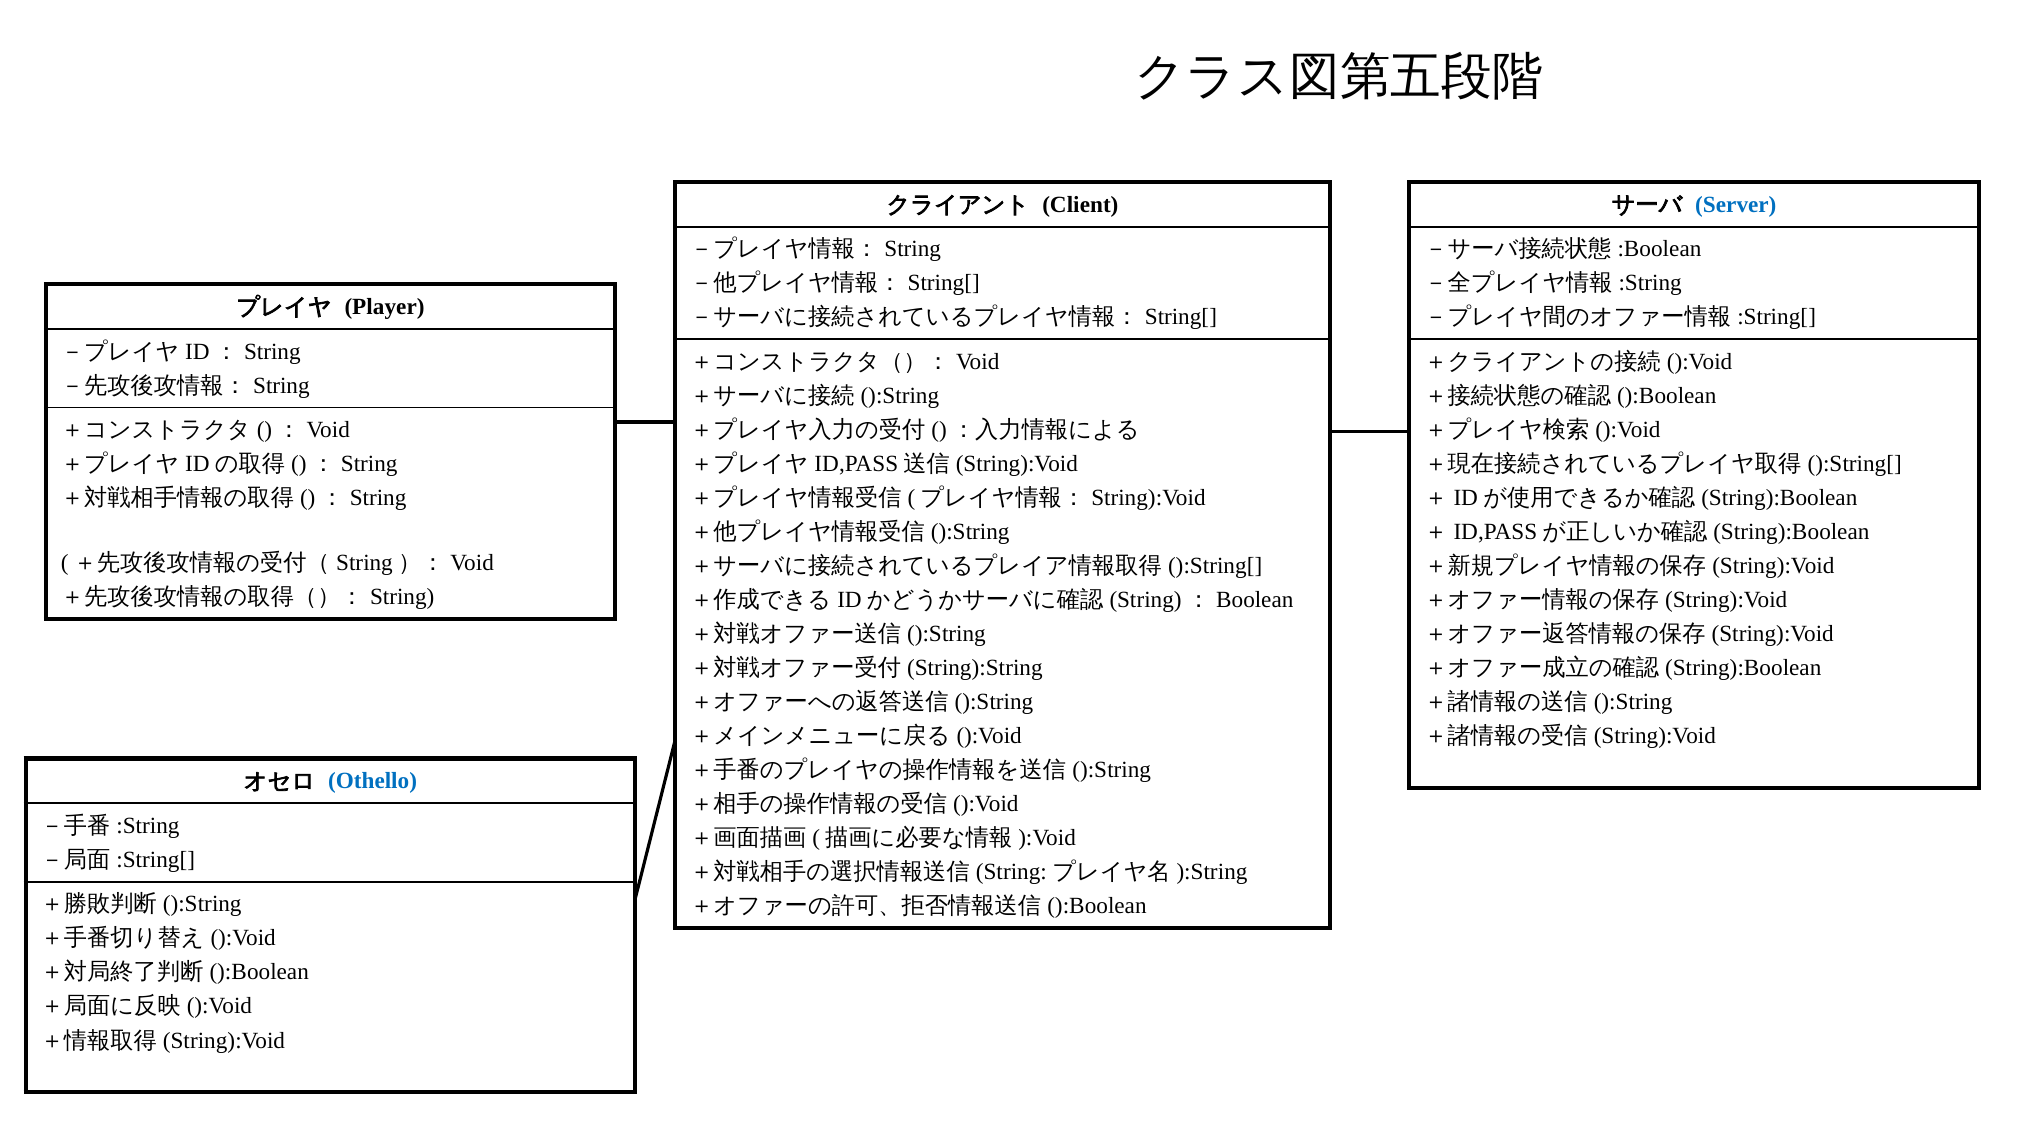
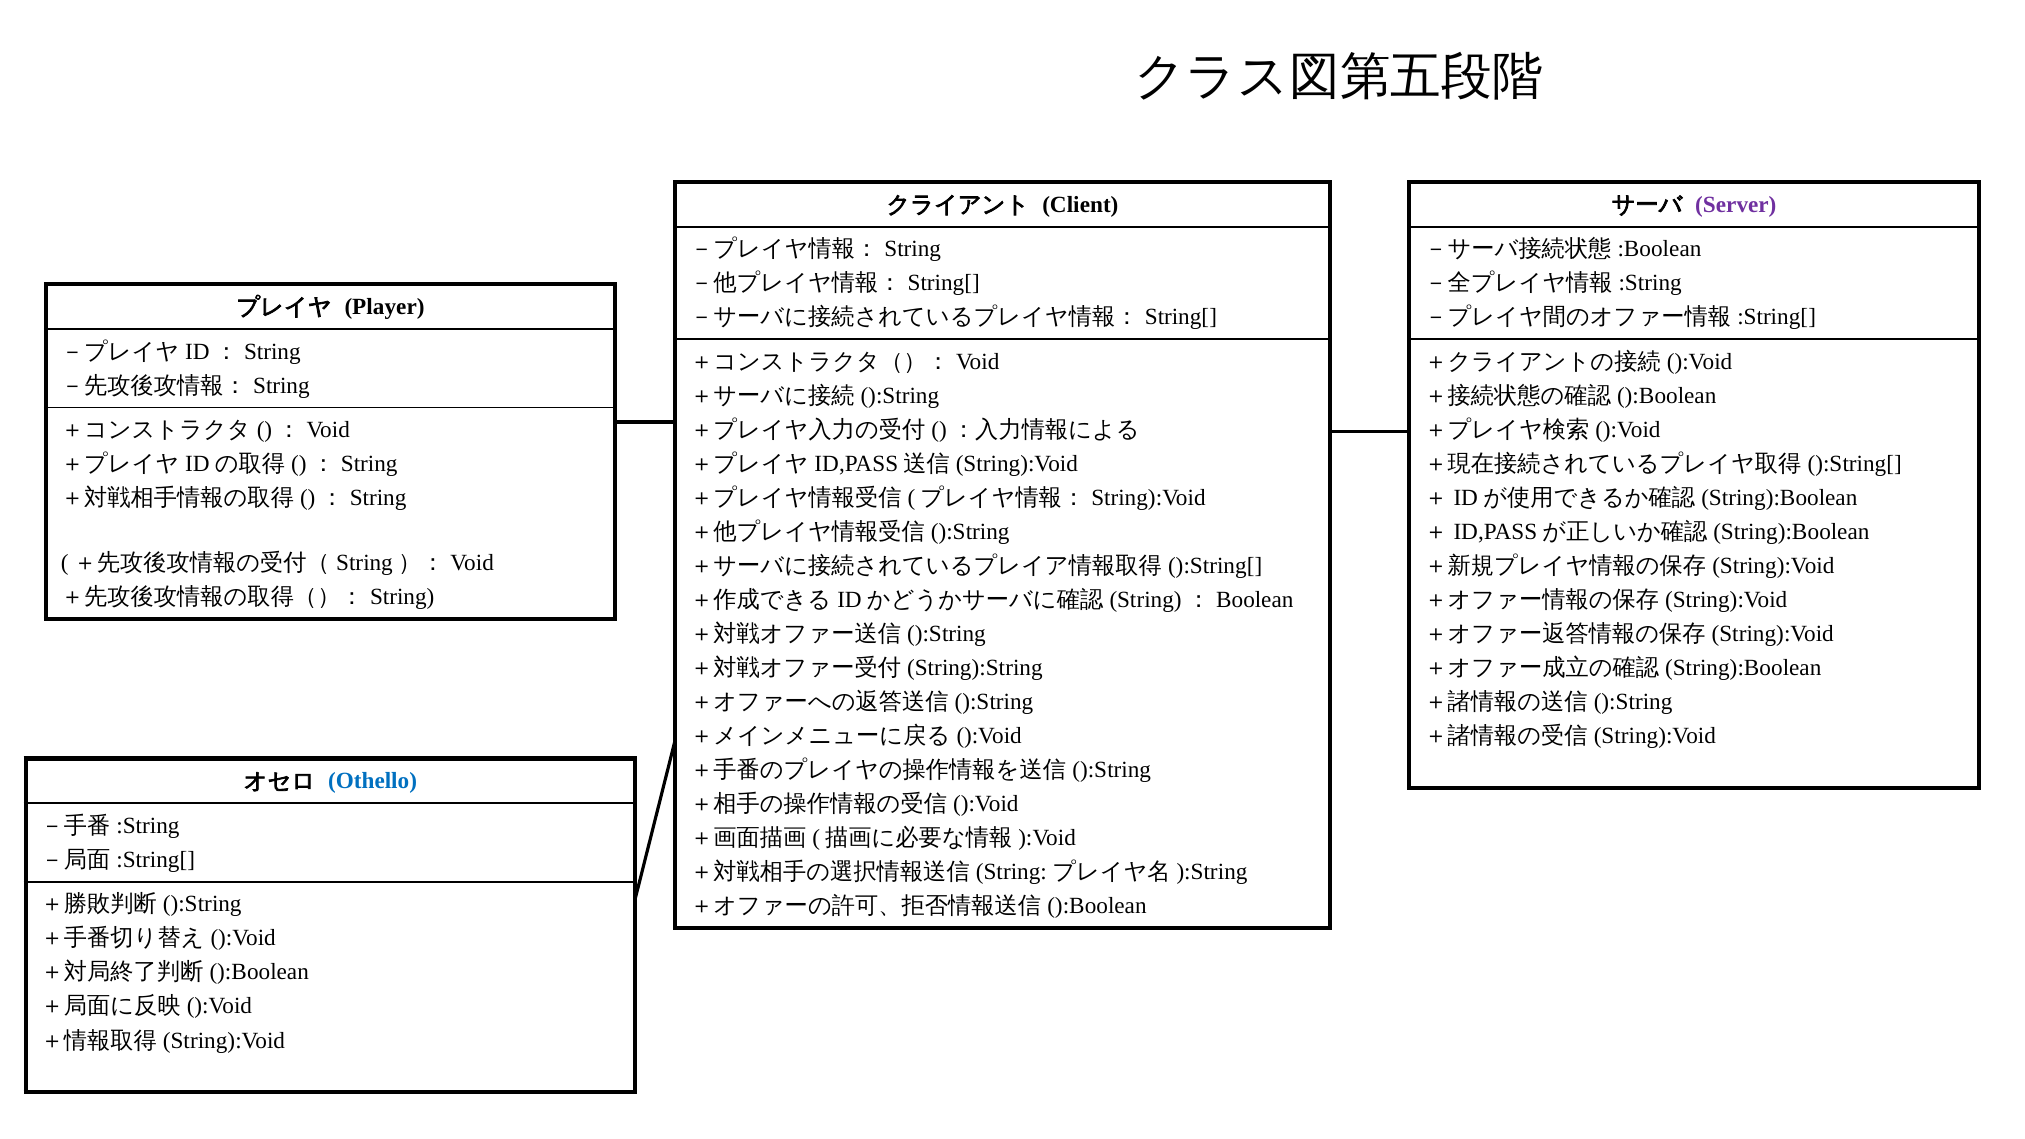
Server colour: blue -> purple (1736, 205)
